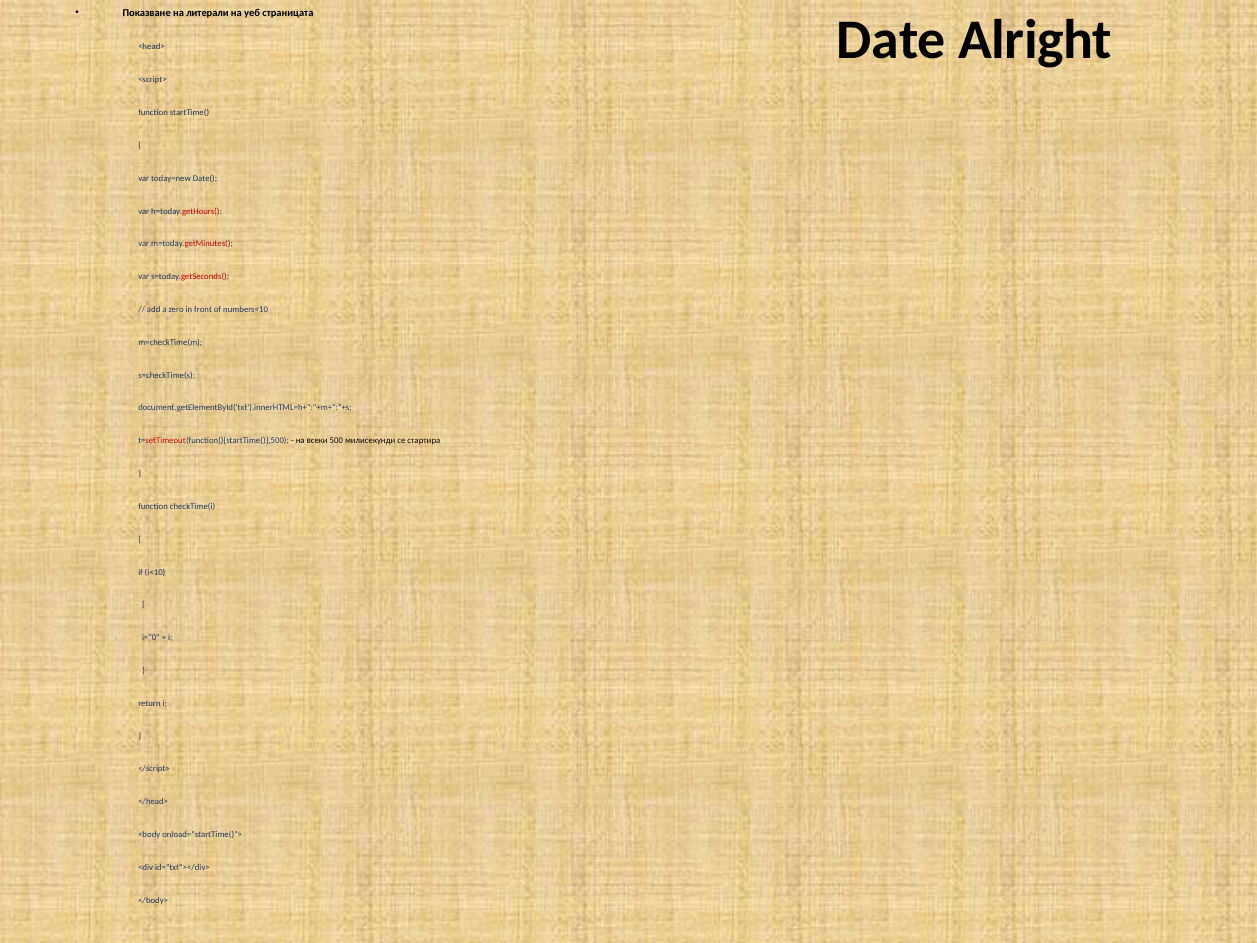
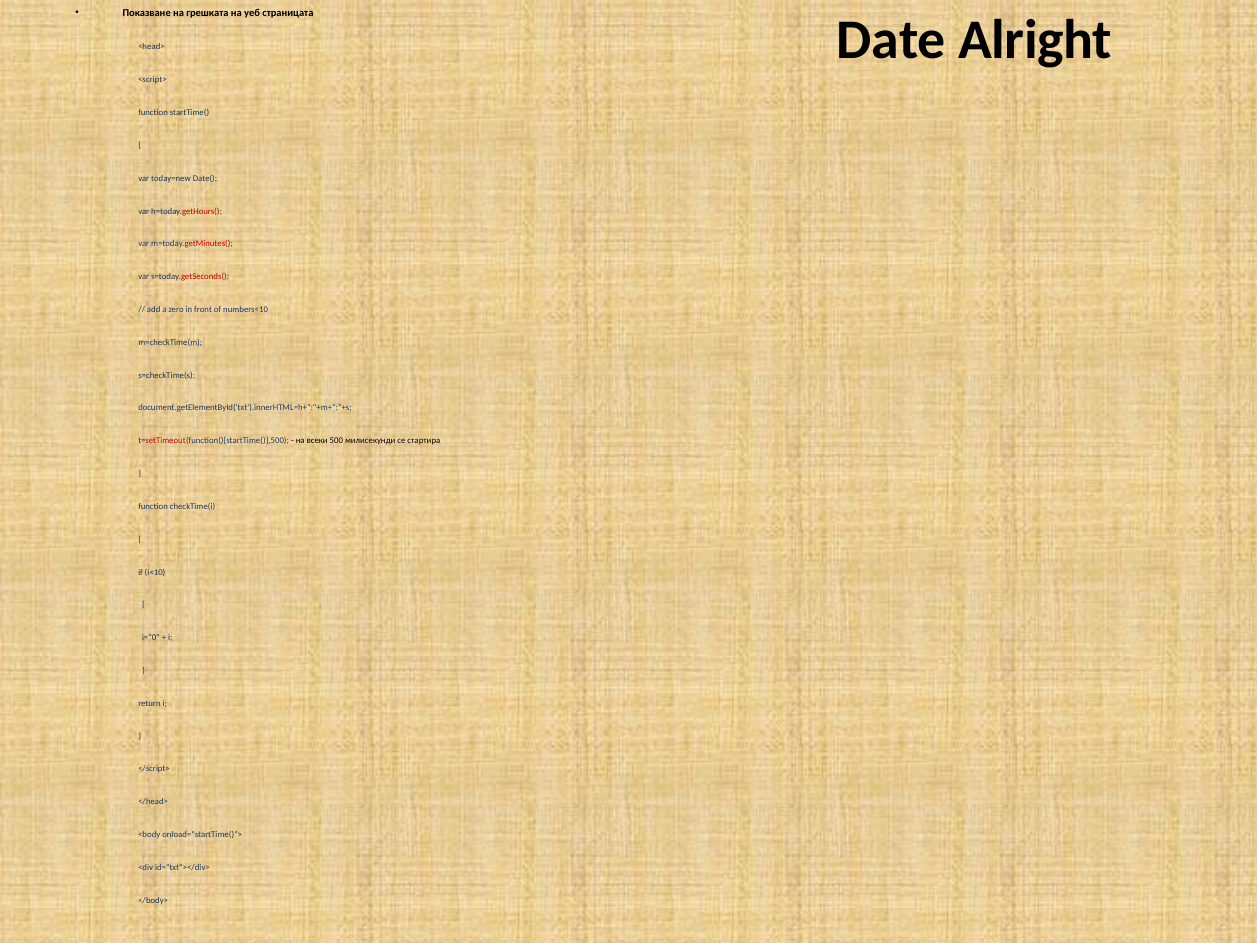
литерали: литерали -> грешката (207, 13)
